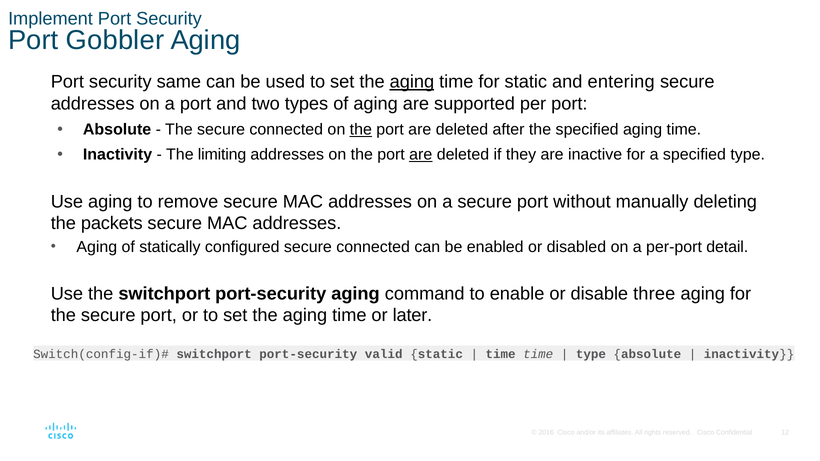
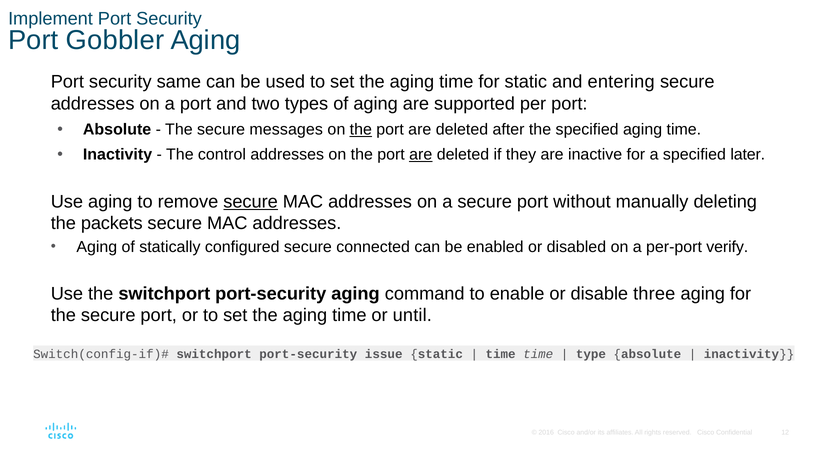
aging underline: present -> none (412, 82)
The secure connected: connected -> messages (286, 130)
limiting: limiting -> control (222, 155)
specified type: type -> later (748, 155)
secure underline: none -> present (251, 202)
detail: detail -> verify (727, 247)
later: later -> until (412, 316)
valid: valid -> issue (384, 354)
